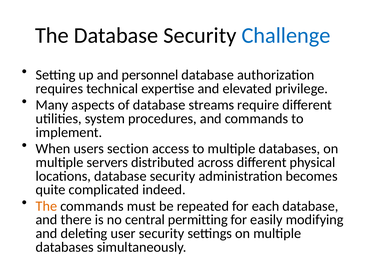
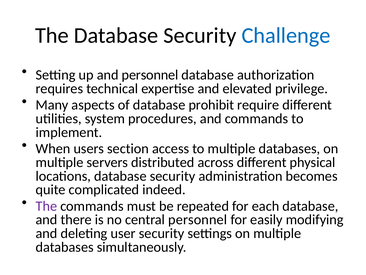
streams: streams -> prohibit (211, 105)
The colour: orange -> purple (46, 206)
central permitting: permitting -> personnel (198, 219)
